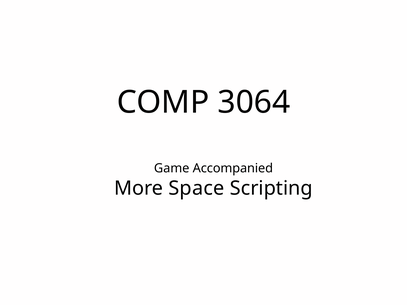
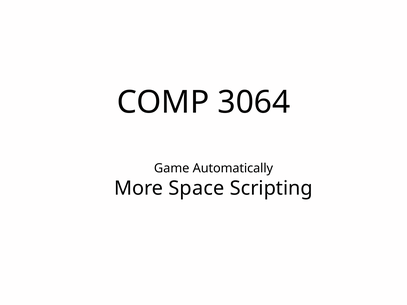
Accompanied: Accompanied -> Automatically (233, 168)
